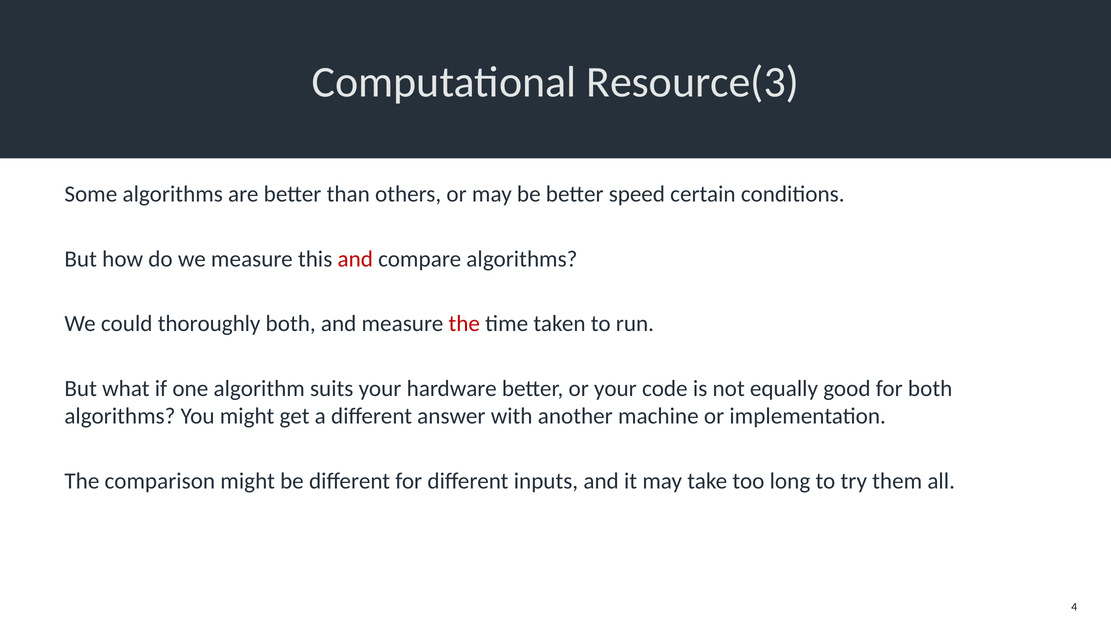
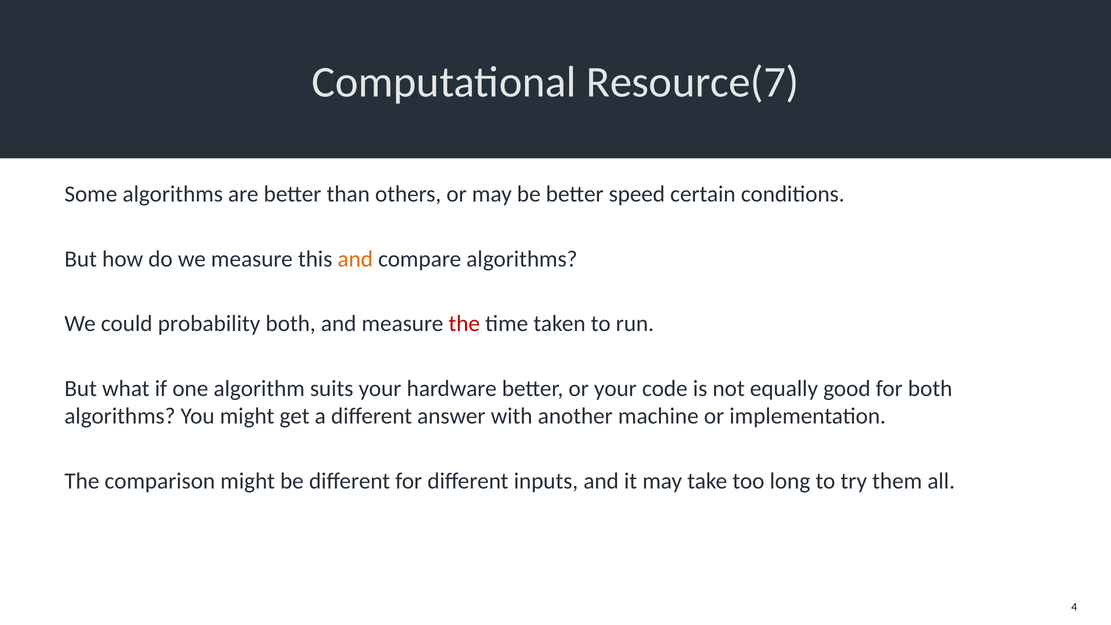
Resource(3: Resource(3 -> Resource(7 (693, 82)
and colour: red -> orange (355, 259)
thoroughly: thoroughly -> probability (209, 324)
